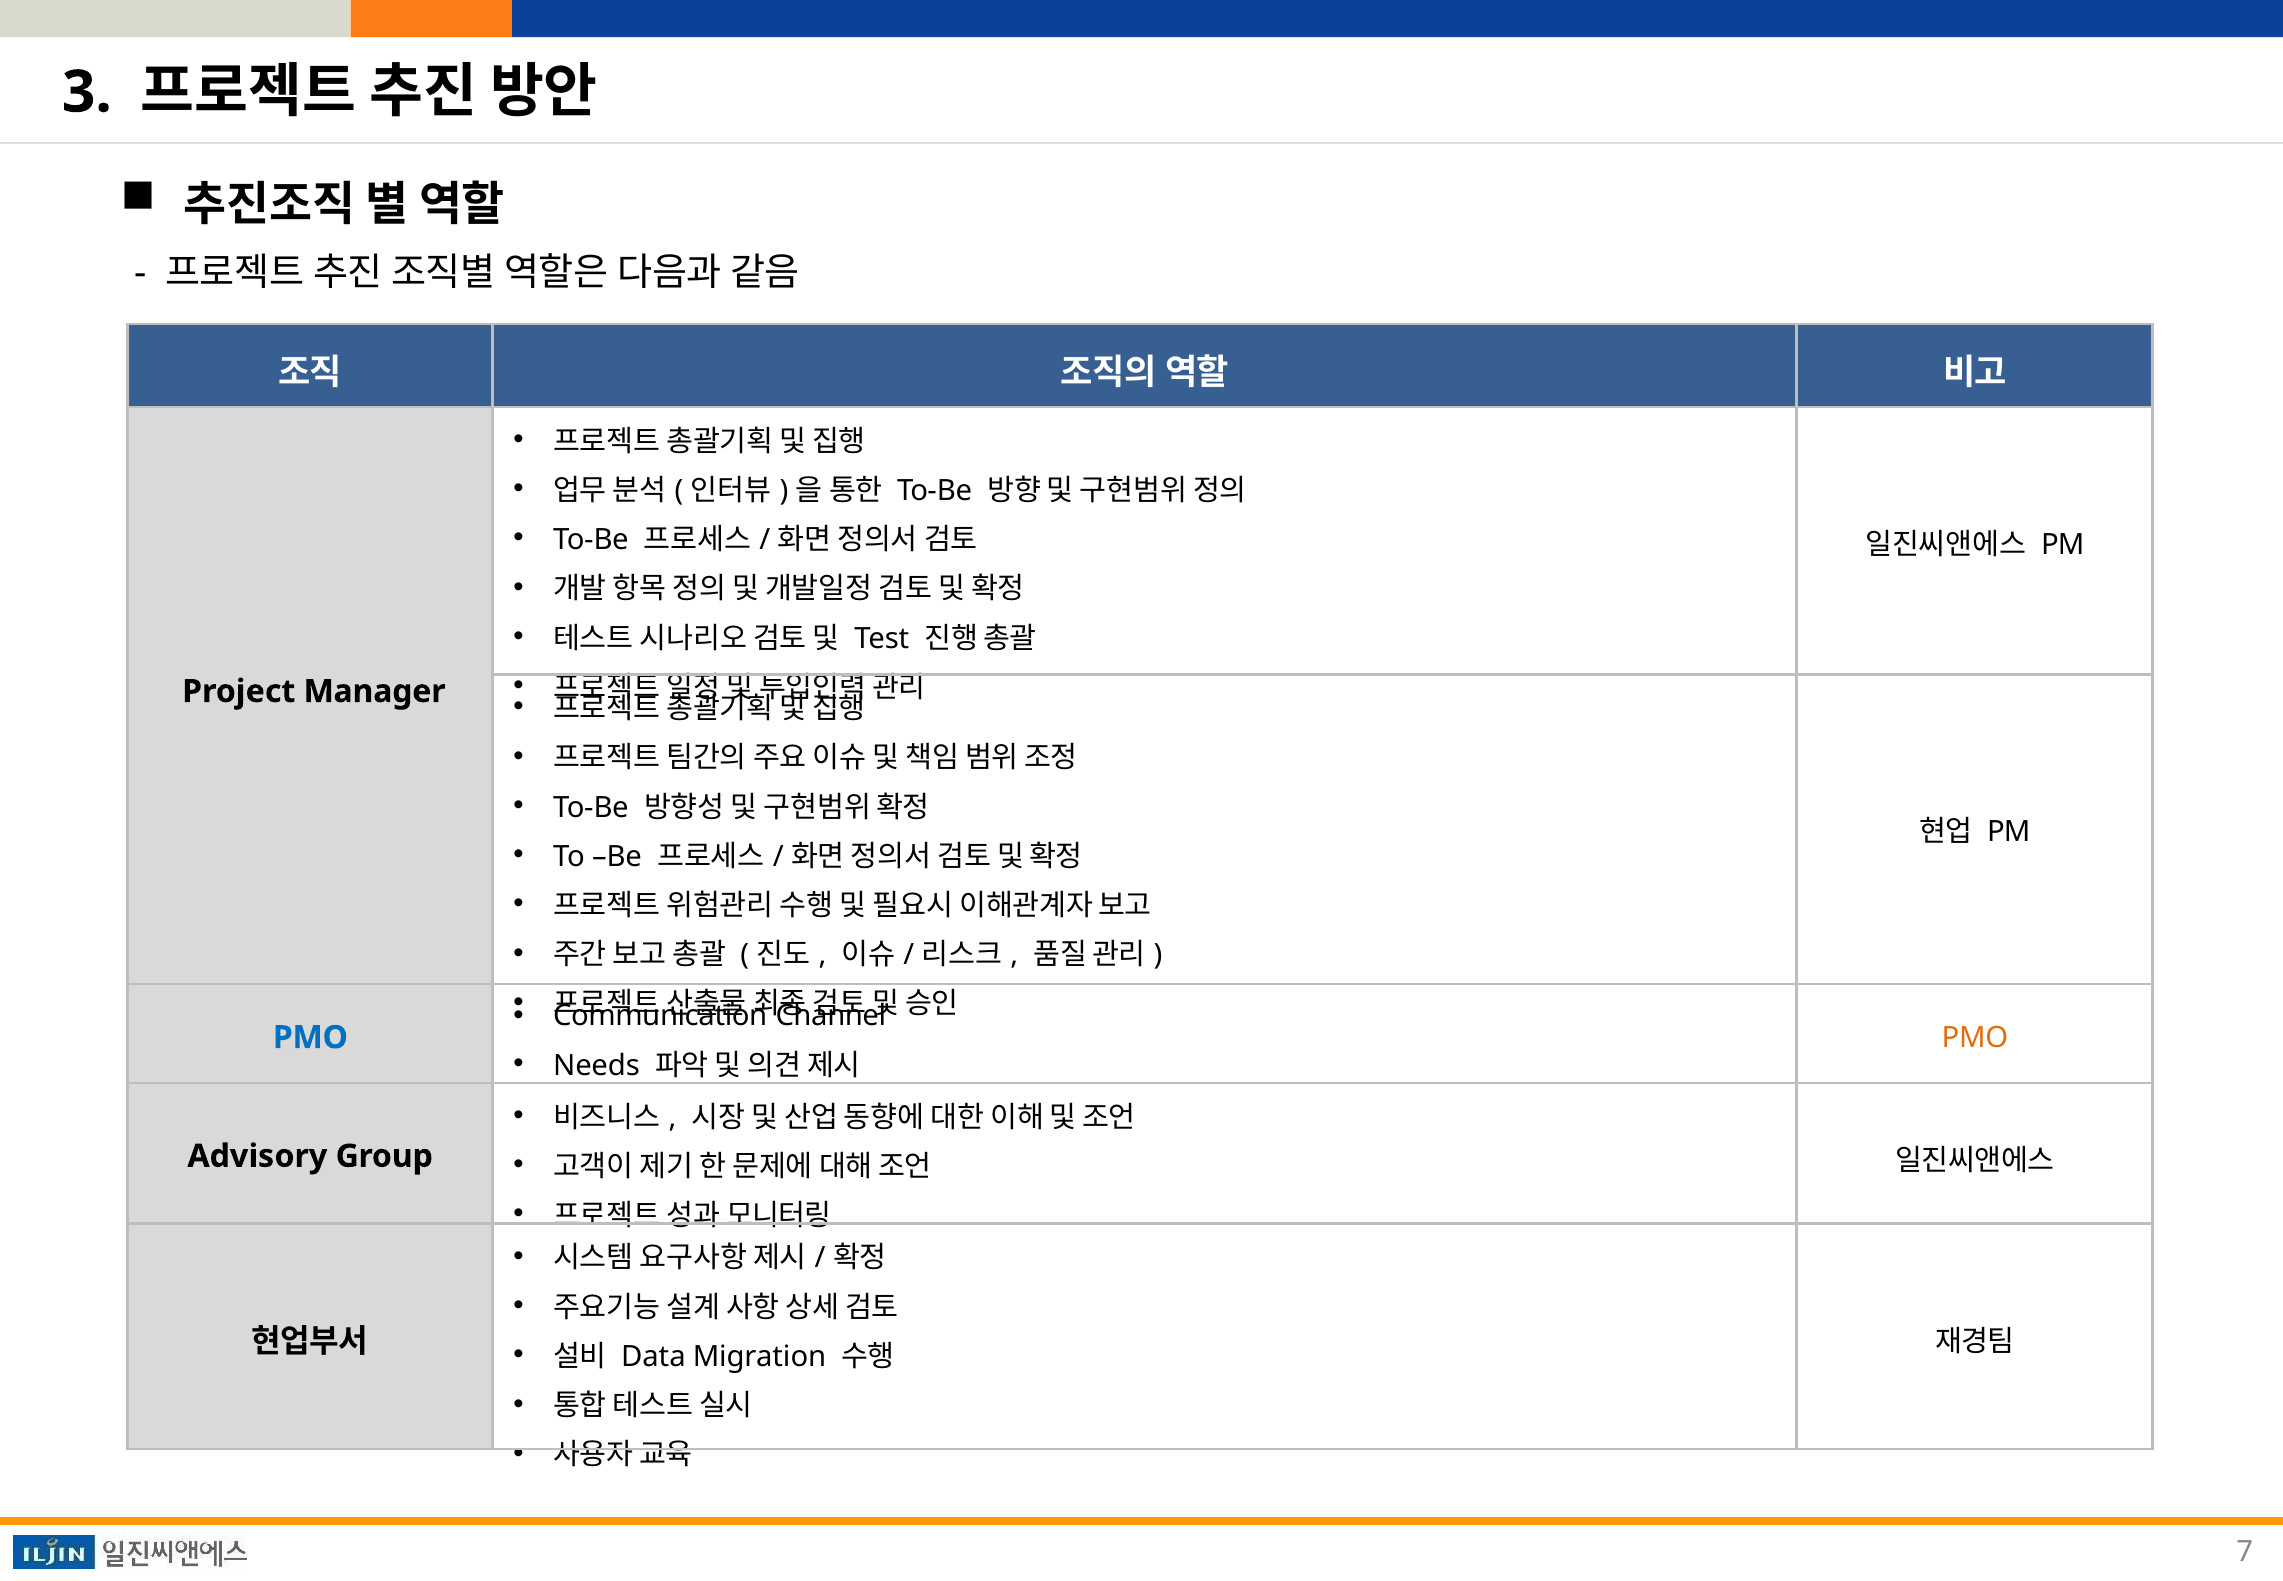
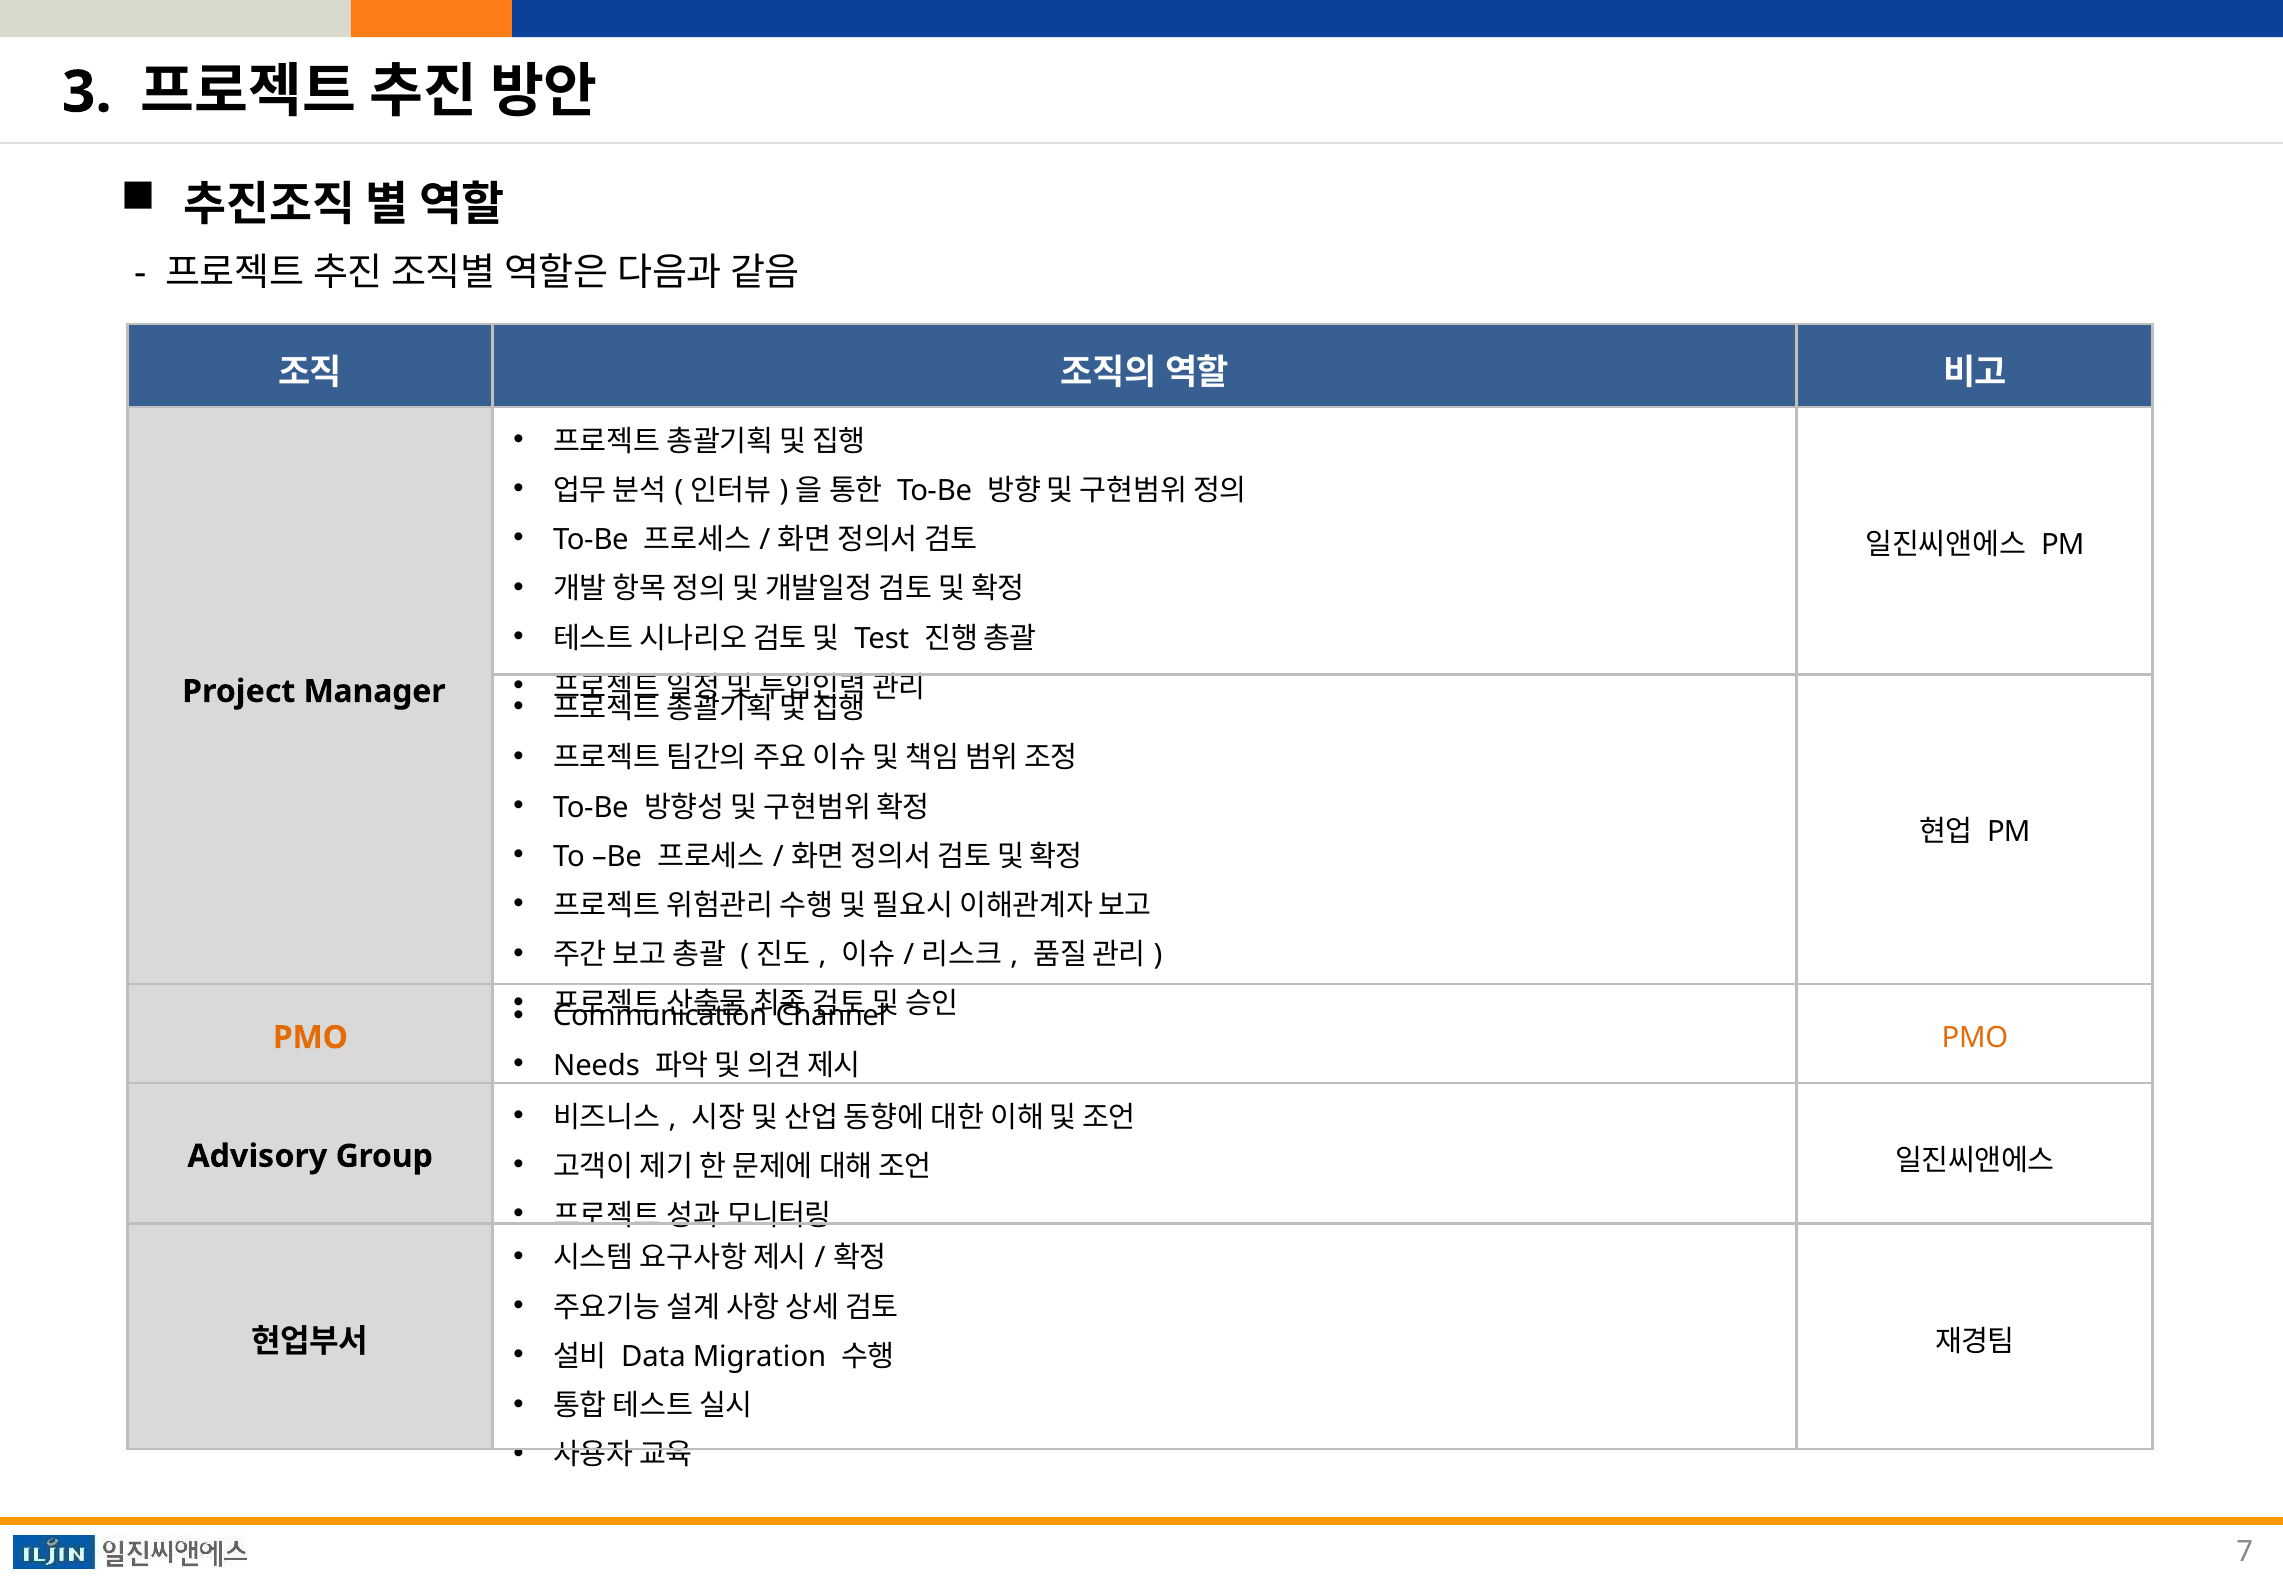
PMO colour: blue -> orange (310, 1037)
